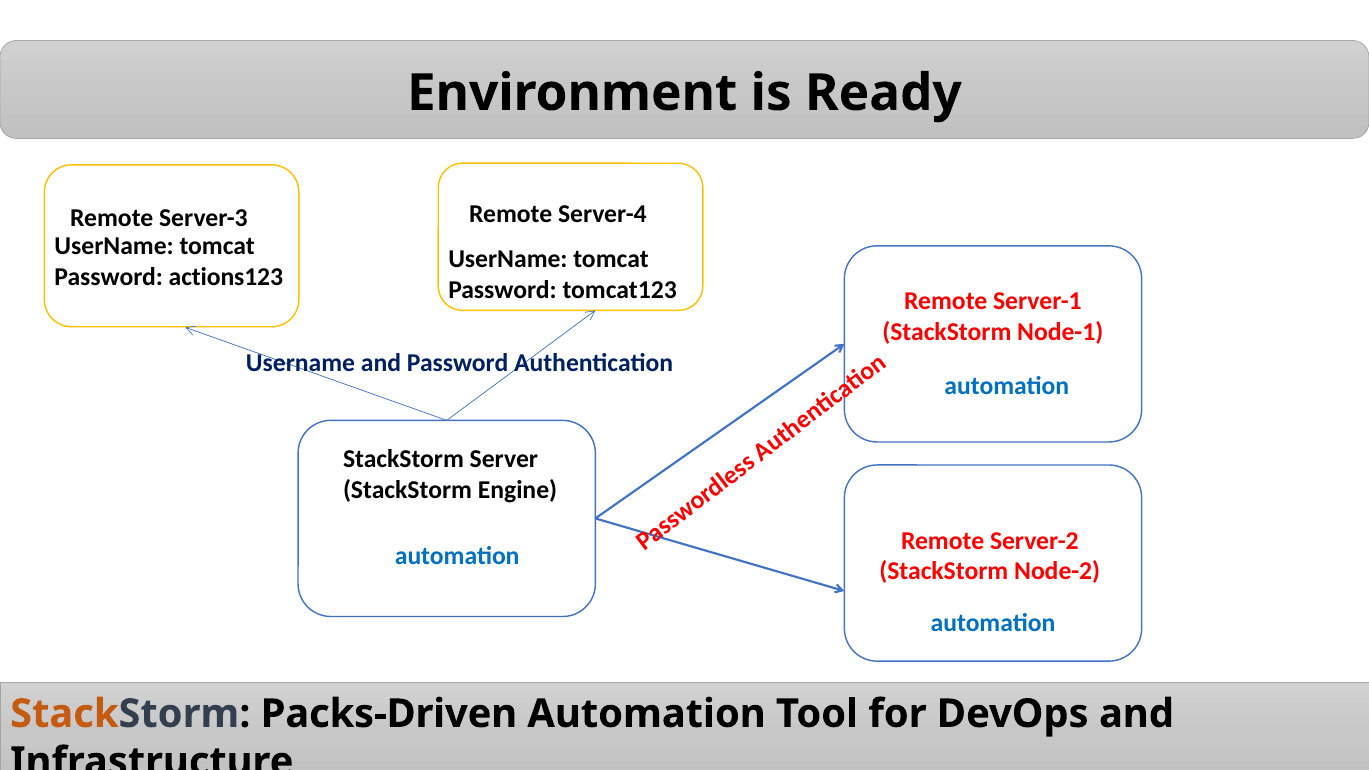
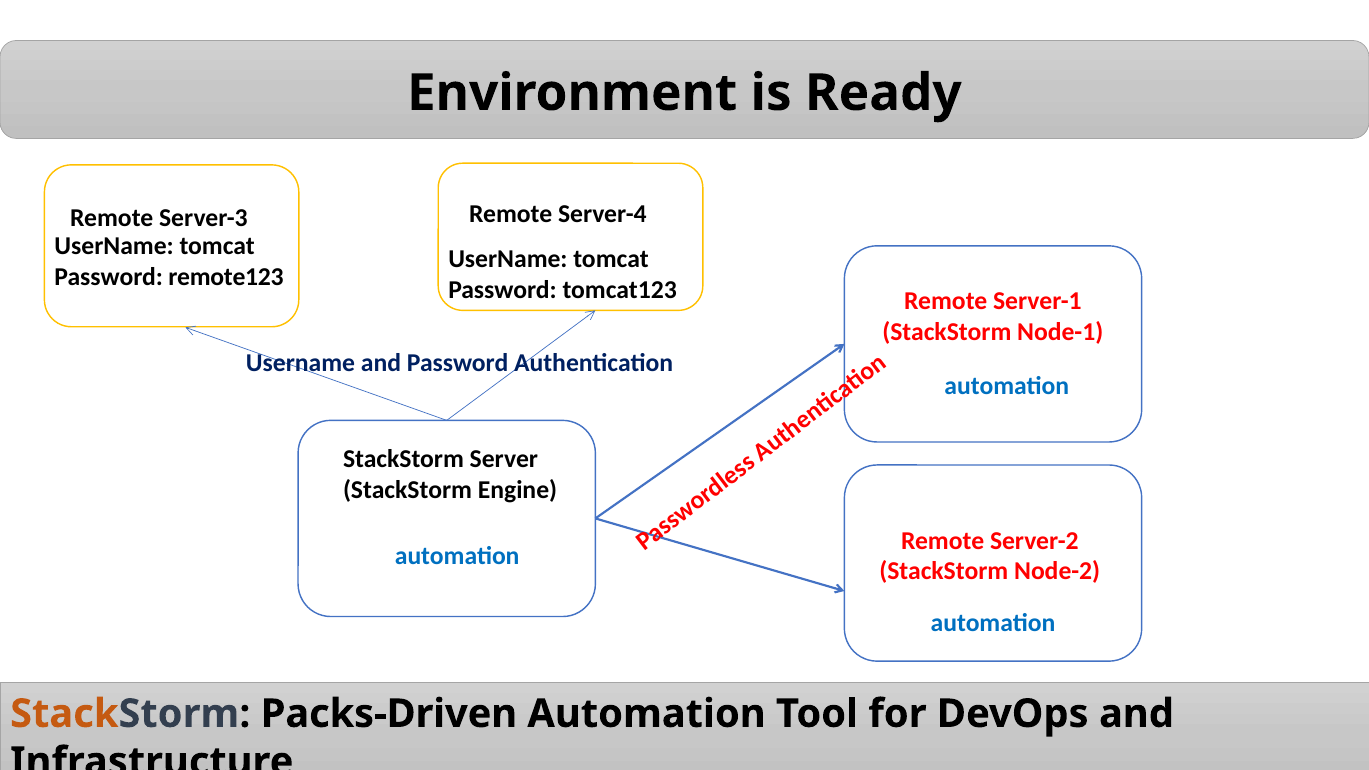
actions123: actions123 -> remote123 (226, 277)
